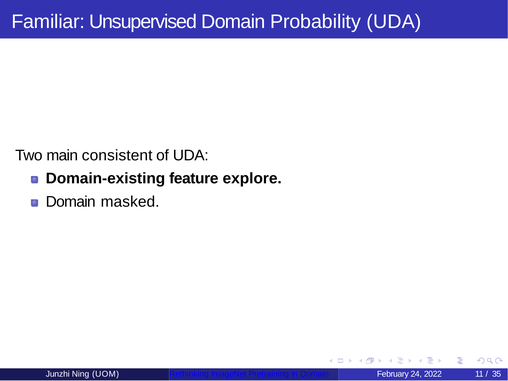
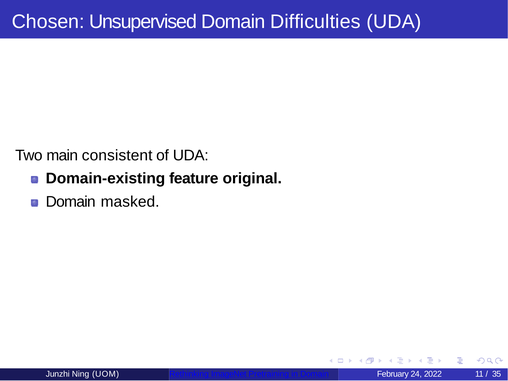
Familiar: Familiar -> Chosen (48, 22)
Probability: Probability -> Difficulties (315, 22)
explore: explore -> original (252, 179)
